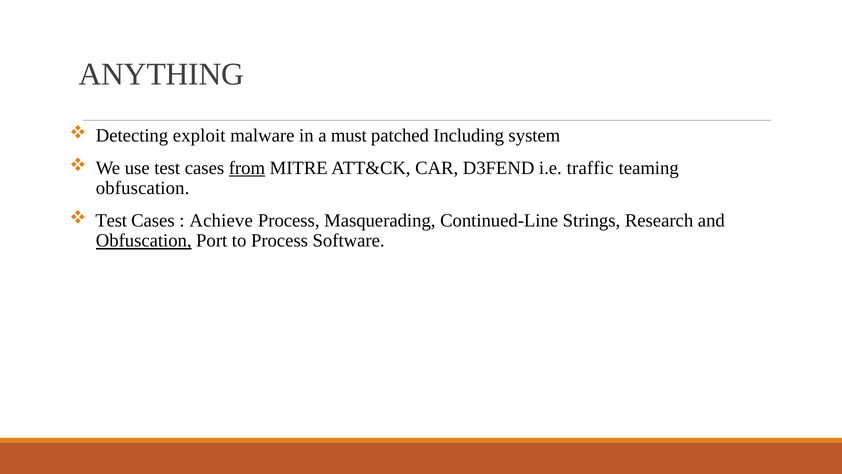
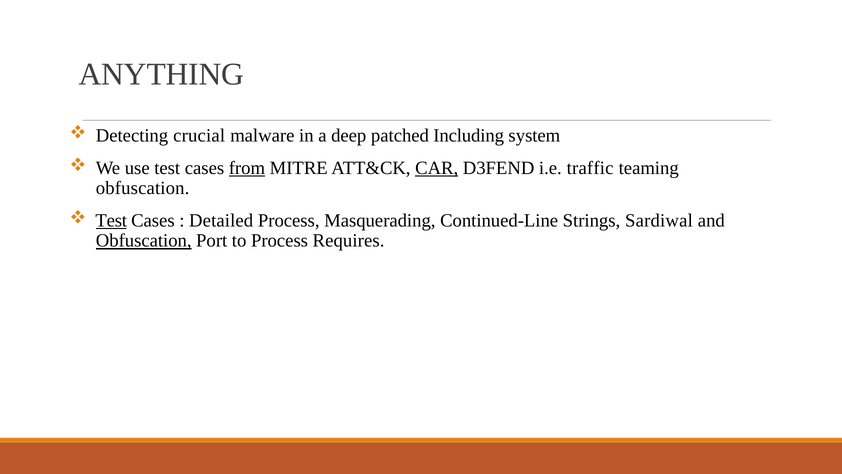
exploit: exploit -> crucial (199, 135)
must: must -> deep (349, 135)
CAR underline: none -> present (437, 168)
Test underline: none -> present (111, 220)
Achieve: Achieve -> Detailed (221, 220)
Research: Research -> Sardiwal (659, 220)
Software: Software -> Requires (349, 240)
